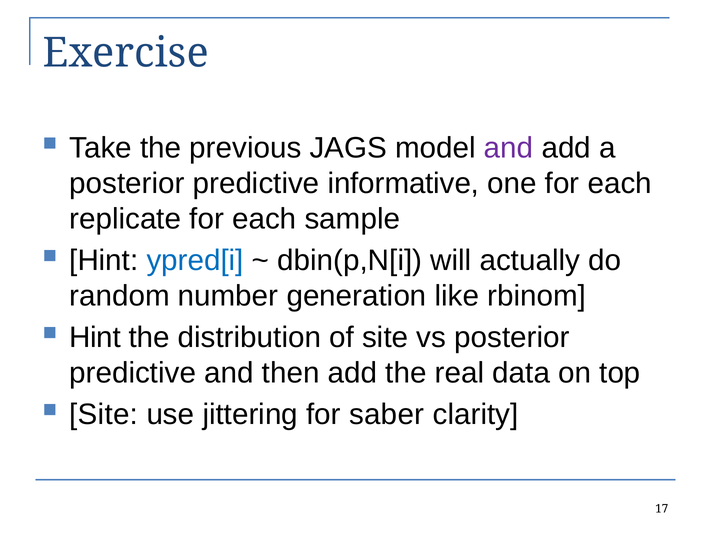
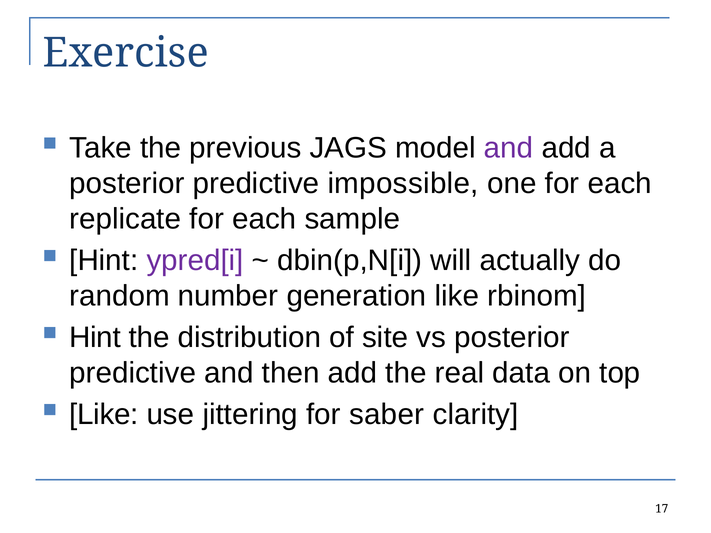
informative: informative -> impossible (403, 183)
ypred[i colour: blue -> purple (195, 260)
Site: Site -> Like (104, 414)
